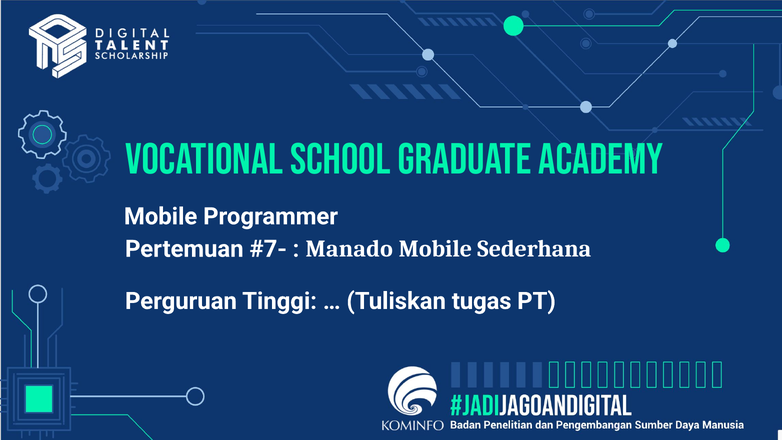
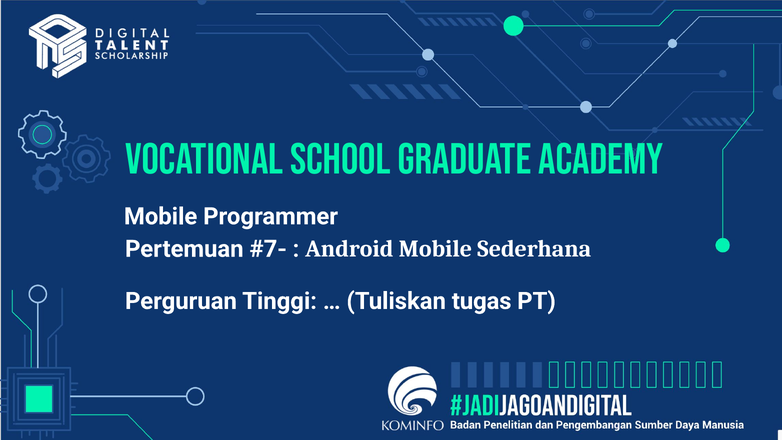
Manado: Manado -> Android (349, 249)
